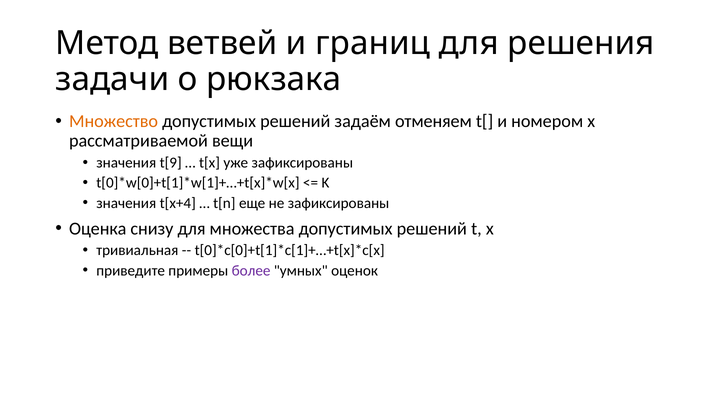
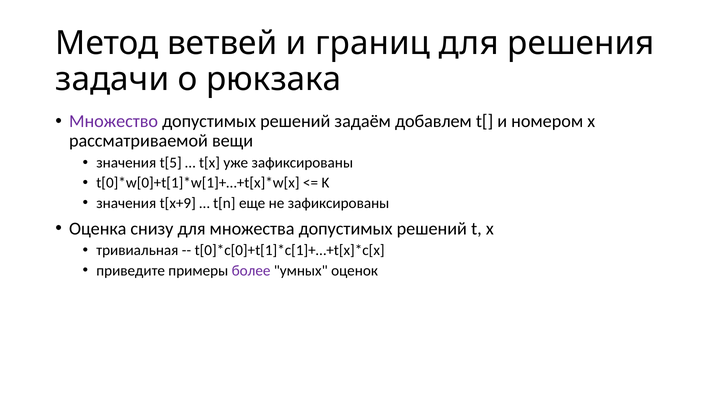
Множество colour: orange -> purple (114, 121)
отменяем: отменяем -> добавлем (433, 121)
t[9: t[9 -> t[5 (171, 163)
t[x+4: t[x+4 -> t[x+9 (178, 203)
